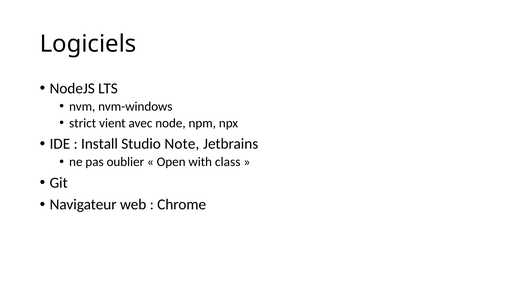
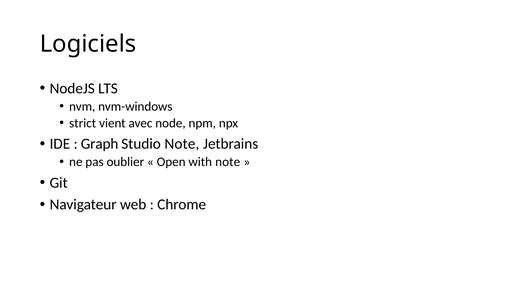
Install: Install -> Graph (100, 144)
with class: class -> note (228, 162)
